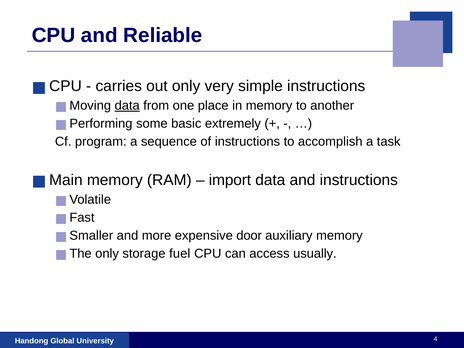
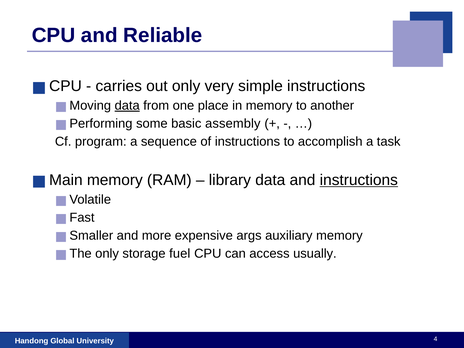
extremely: extremely -> assembly (233, 124)
import: import -> library (230, 180)
instructions underline: none -> present (359, 180)
door: door -> args (249, 236)
